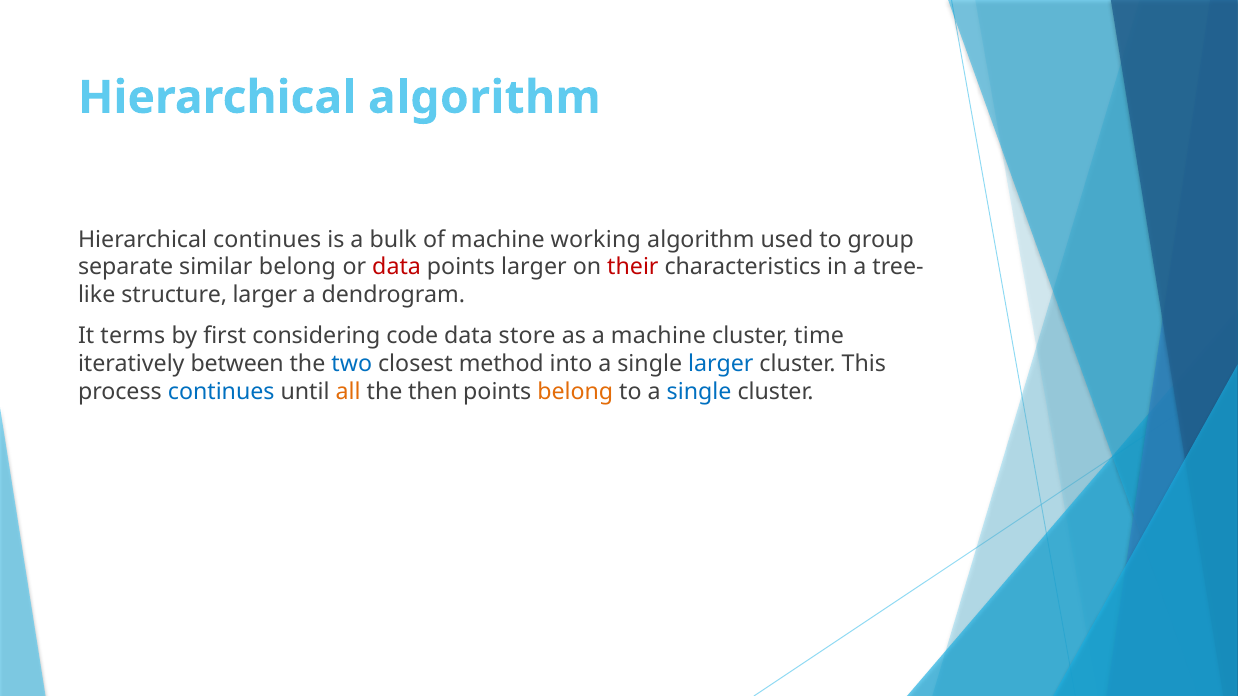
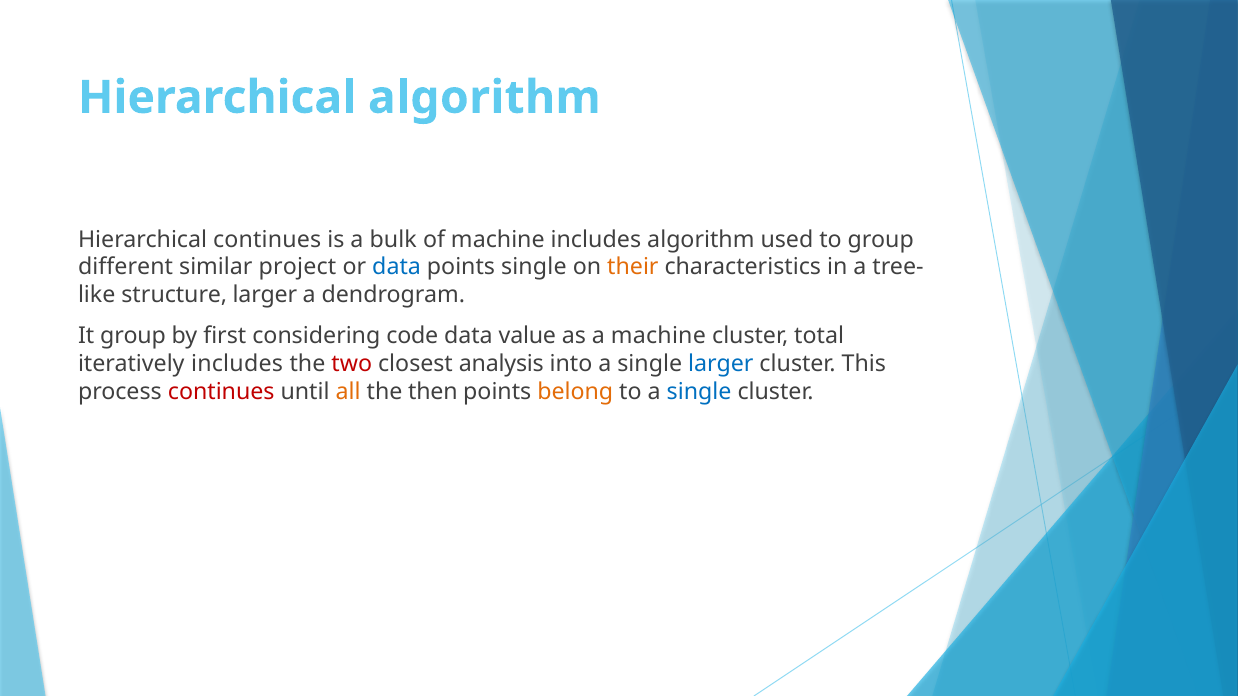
machine working: working -> includes (596, 240)
separate: separate -> different (126, 267)
similar belong: belong -> project (297, 267)
data colour: red -> blue (397, 267)
points larger: larger -> single (534, 267)
their colour: red -> orange (633, 267)
It terms: terms -> group (133, 336)
store: store -> value (527, 336)
time: time -> total (819, 336)
iteratively between: between -> includes (237, 364)
two colour: blue -> red (352, 364)
method: method -> analysis (501, 364)
continues colour: blue -> red (221, 392)
